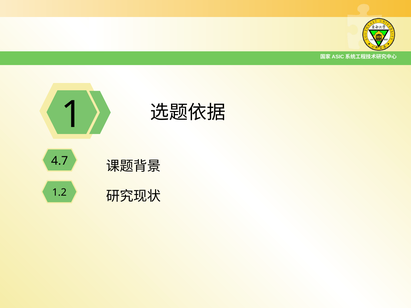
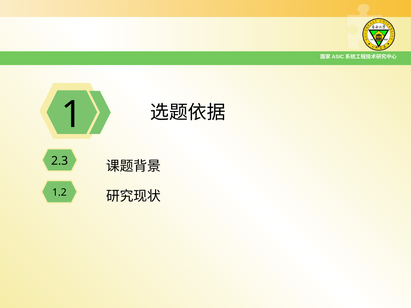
4.7: 4.7 -> 2.3 (60, 161)
